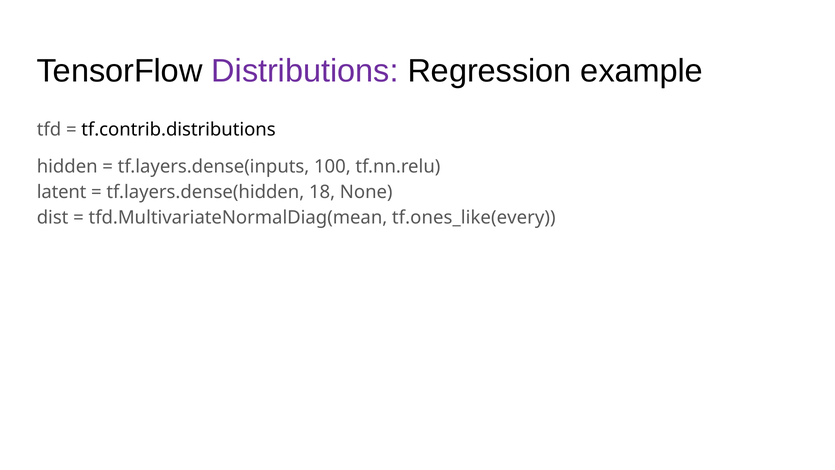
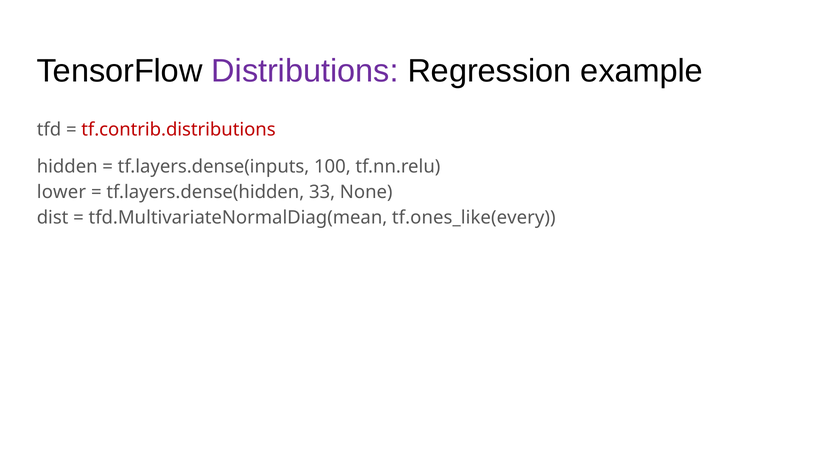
tf.contrib.distributions colour: black -> red (178, 129)
latent: latent -> lower (61, 192)
18: 18 -> 33 (322, 192)
